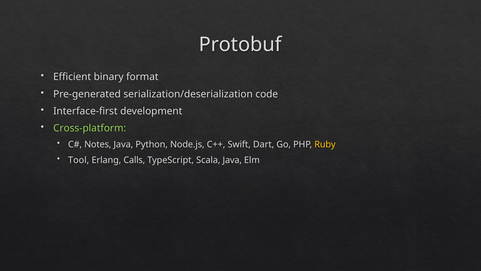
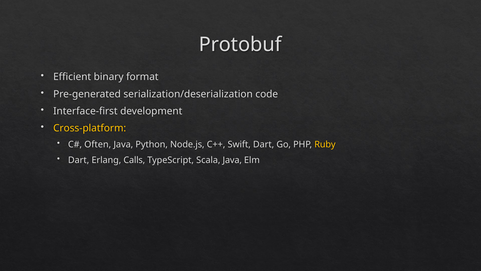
Cross-platform colour: light green -> yellow (90, 128)
Notes: Notes -> Often (98, 144)
Tool: Tool -> Dart (79, 160)
